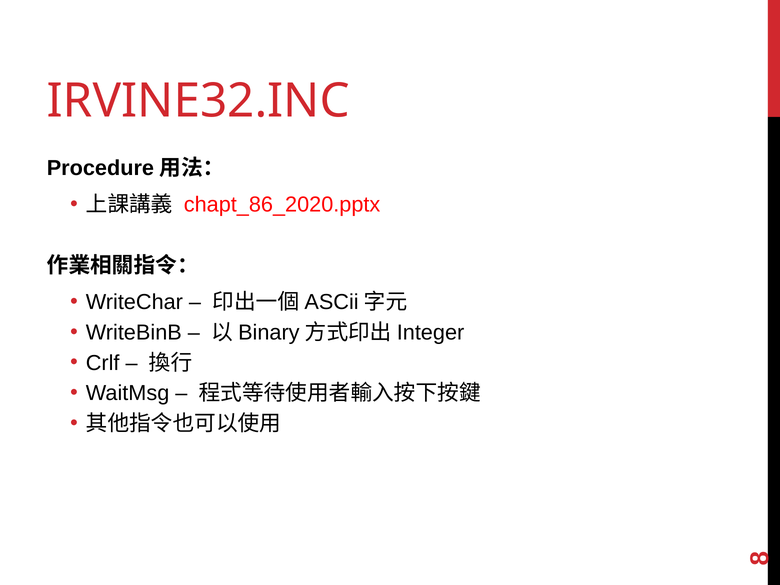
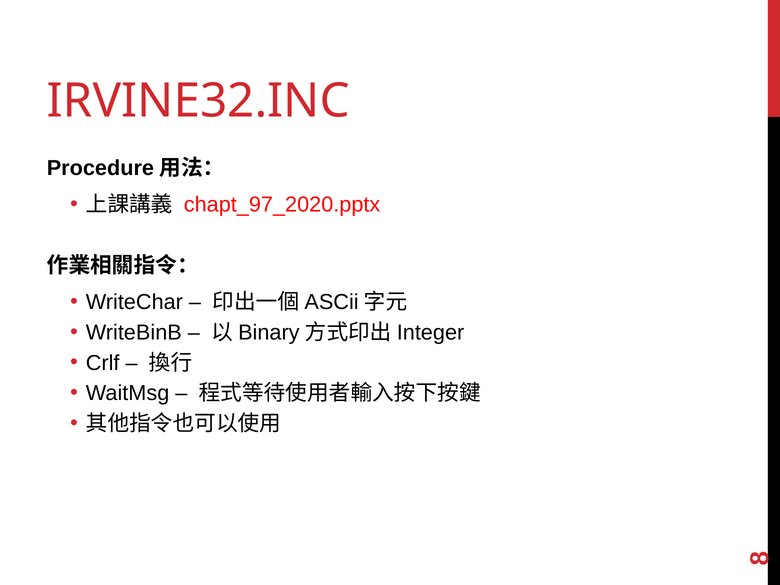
chapt_86_2020.pptx: chapt_86_2020.pptx -> chapt_97_2020.pptx (282, 205)
